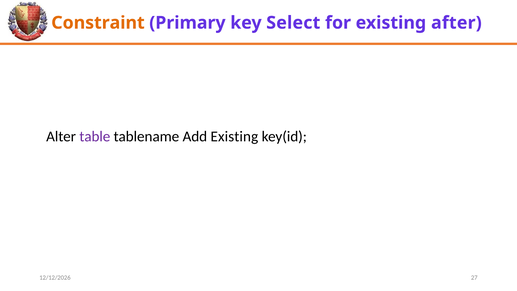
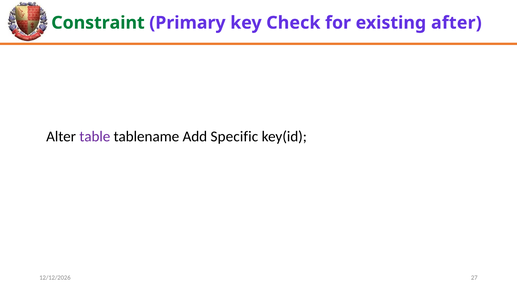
Constraint colour: orange -> green (98, 23)
Select: Select -> Check (293, 23)
Add Existing: Existing -> Specific (234, 136)
